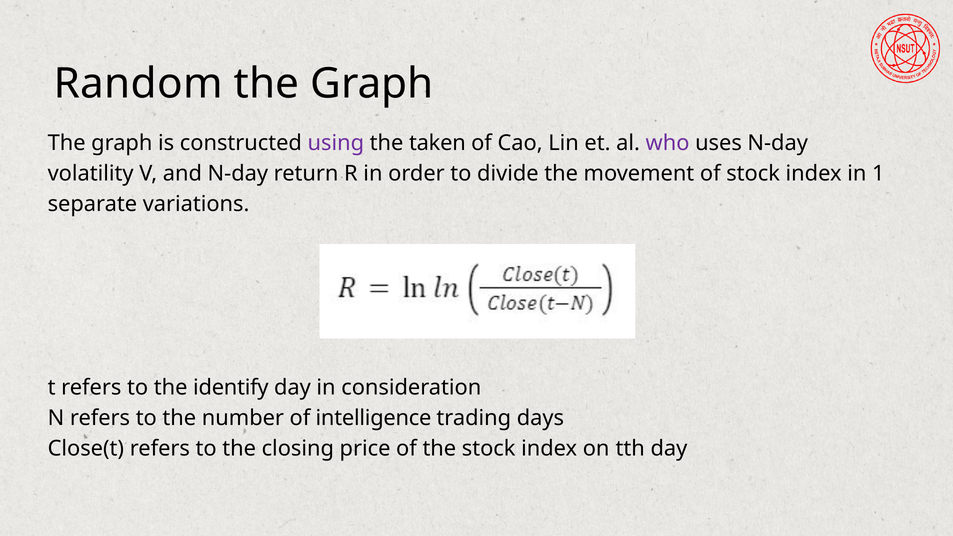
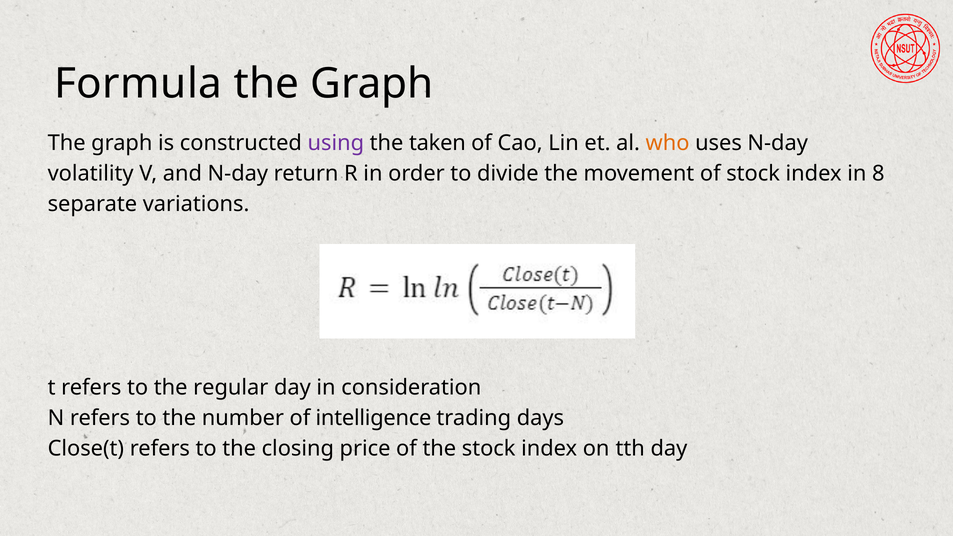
Random: Random -> Formula (138, 84)
who colour: purple -> orange (668, 143)
1: 1 -> 8 (878, 173)
identify: identify -> regular (231, 387)
